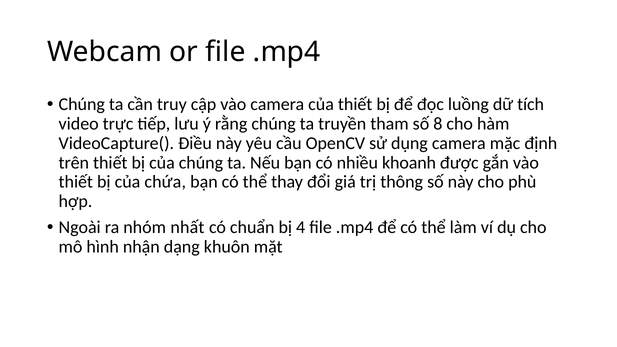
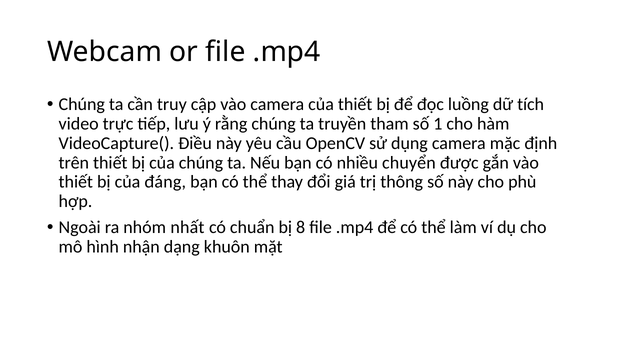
8: 8 -> 1 (438, 124)
khoanh: khoanh -> chuyển (409, 163)
chứa: chứa -> đáng (165, 182)
4: 4 -> 8 (301, 227)
